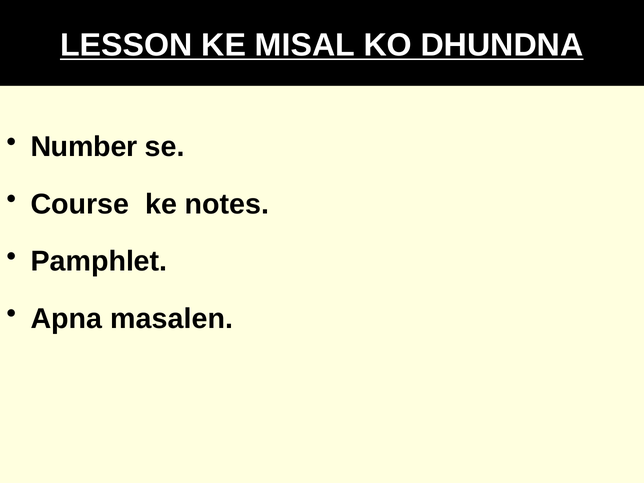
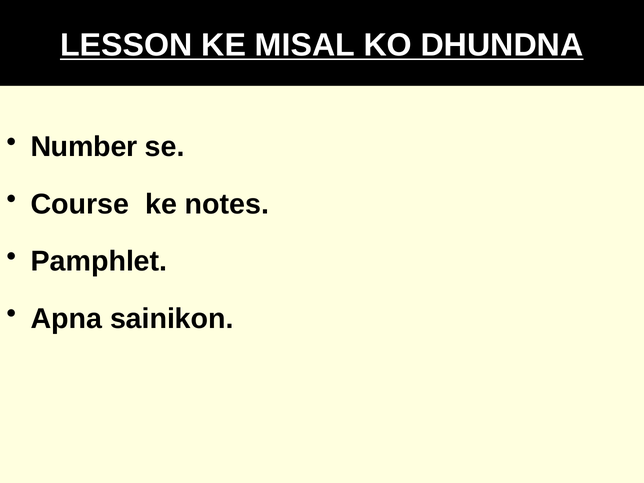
masalen: masalen -> sainikon (172, 319)
